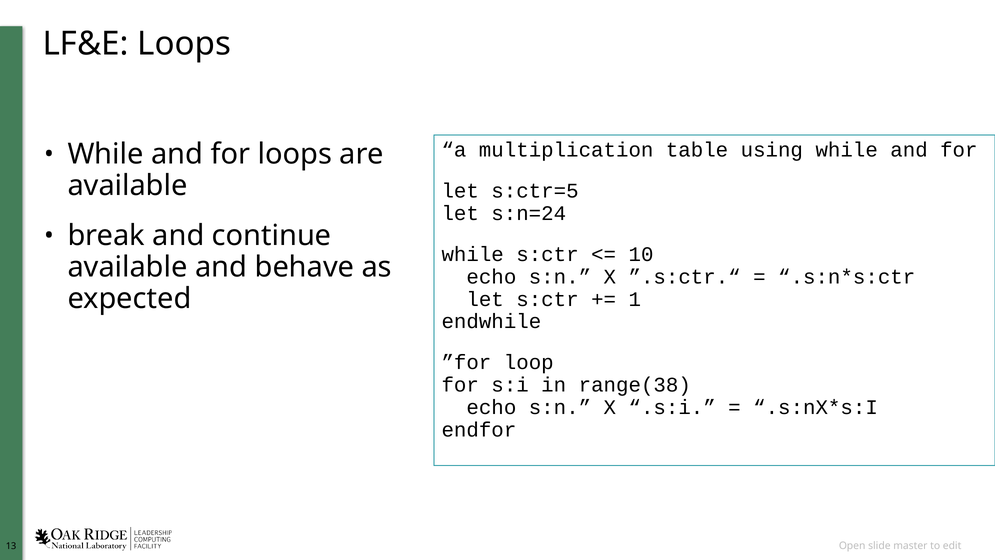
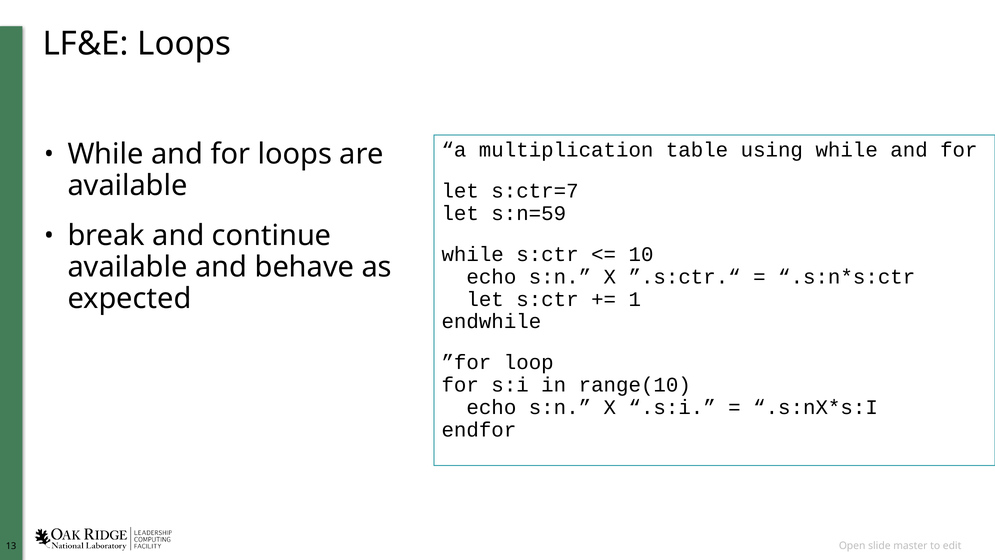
s:ctr=5: s:ctr=5 -> s:ctr=7 (535, 191)
s:n=24: s:n=24 -> s:n=59 (529, 213)
range(38: range(38 -> range(10 (635, 385)
